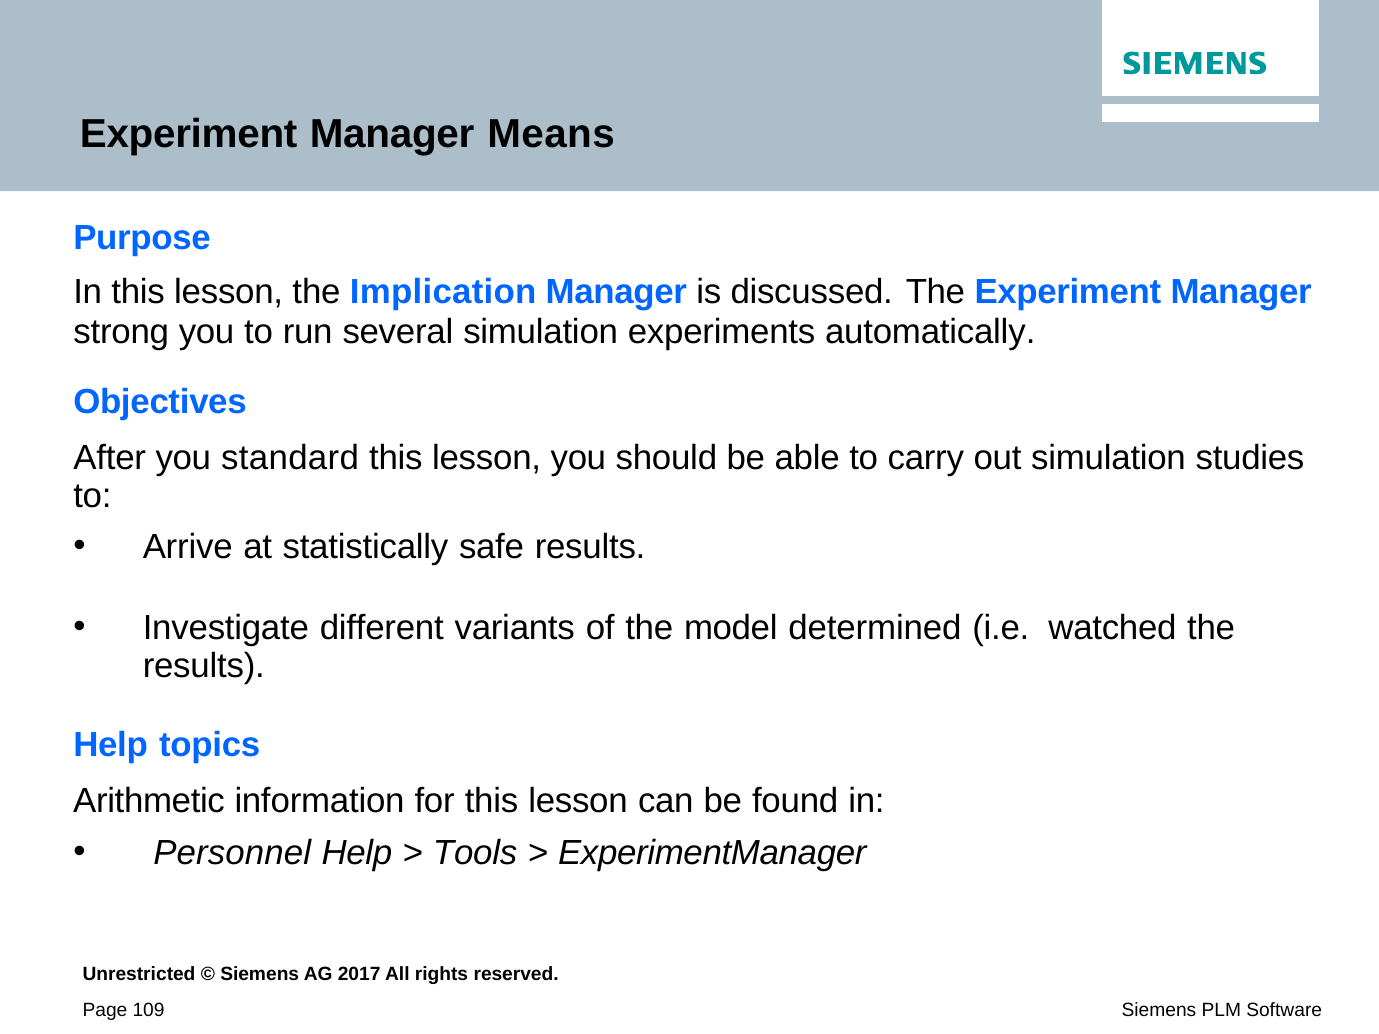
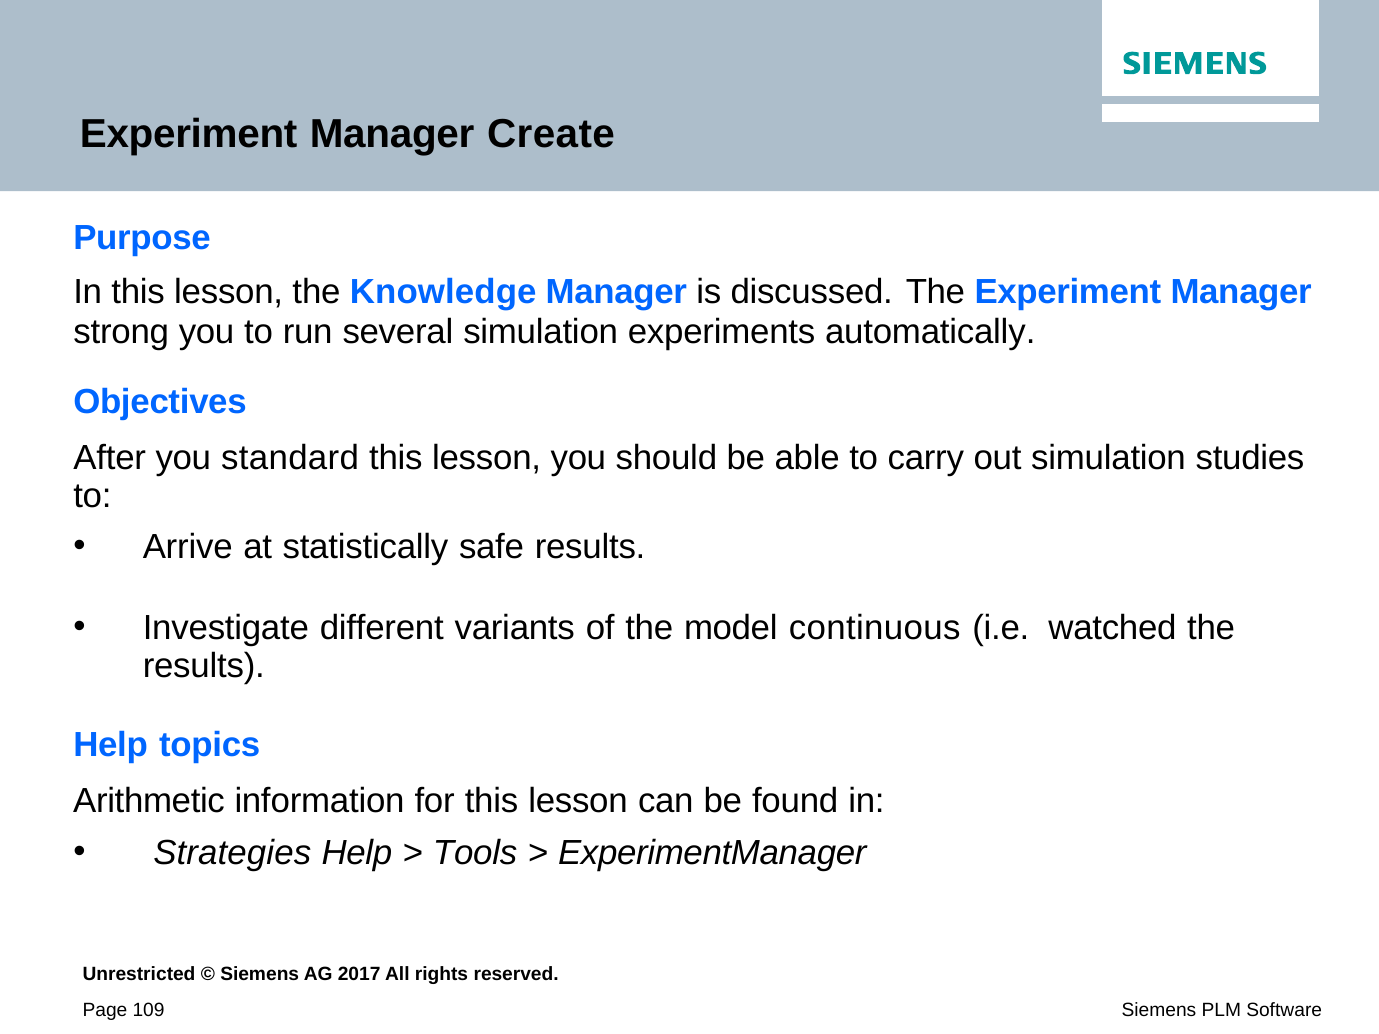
Means: Means -> Create (551, 134)
Implication: Implication -> Knowledge (443, 292)
determined: determined -> continuous (875, 628)
Personnel: Personnel -> Strategies (232, 853)
